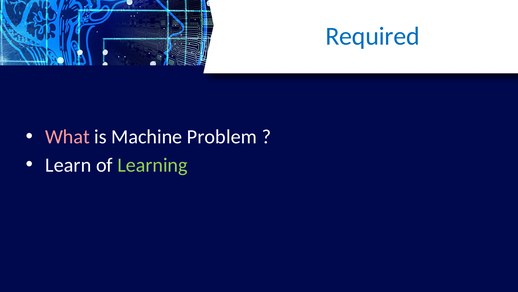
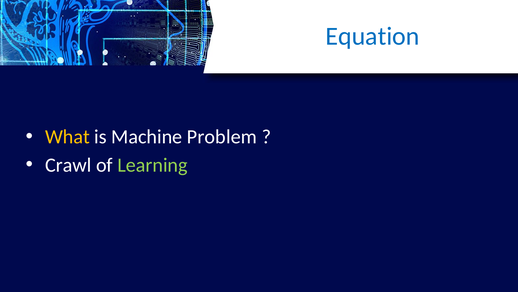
Required: Required -> Equation (372, 36)
What colour: pink -> yellow (67, 136)
Learn: Learn -> Crawl (68, 165)
